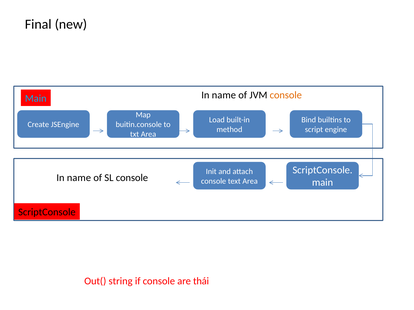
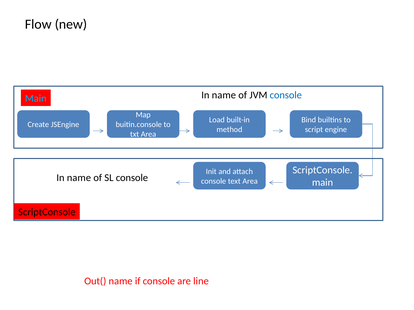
Final: Final -> Flow (38, 24)
console colour: orange -> blue (286, 95)
Out( string: string -> name (121, 282)
thái: thái -> line (201, 282)
